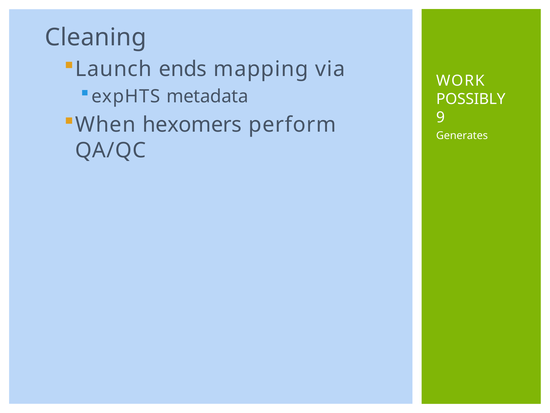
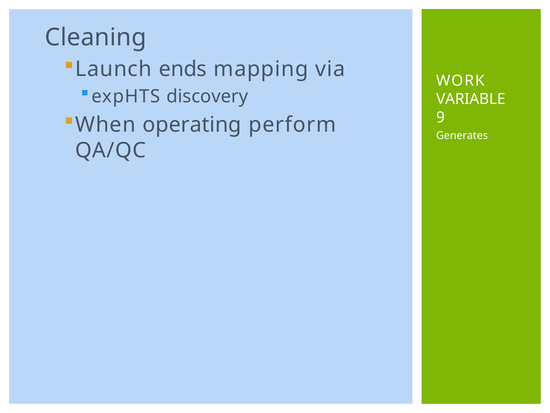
metadata: metadata -> discovery (207, 96)
POSSIBLY: POSSIBLY -> VARIABLE (471, 99)
hexomers: hexomers -> operating (192, 125)
